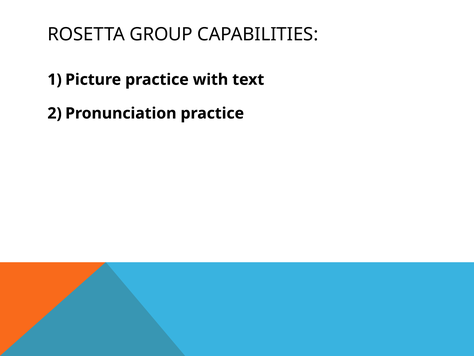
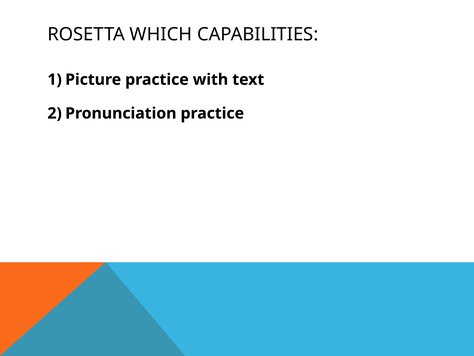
GROUP: GROUP -> WHICH (161, 34)
